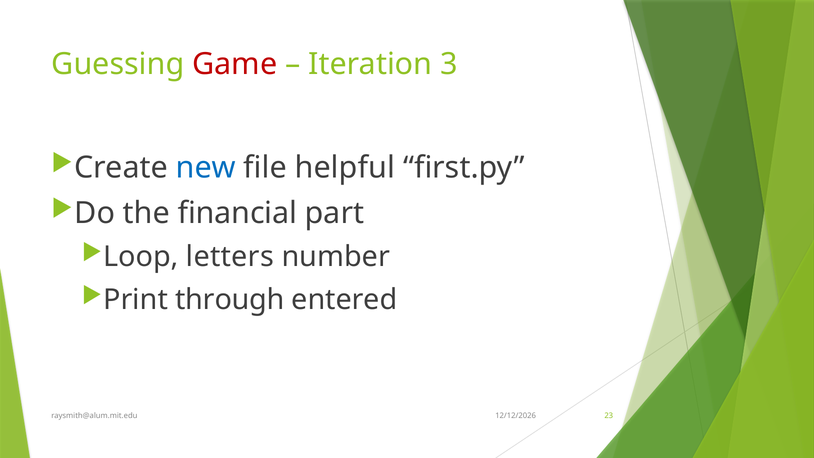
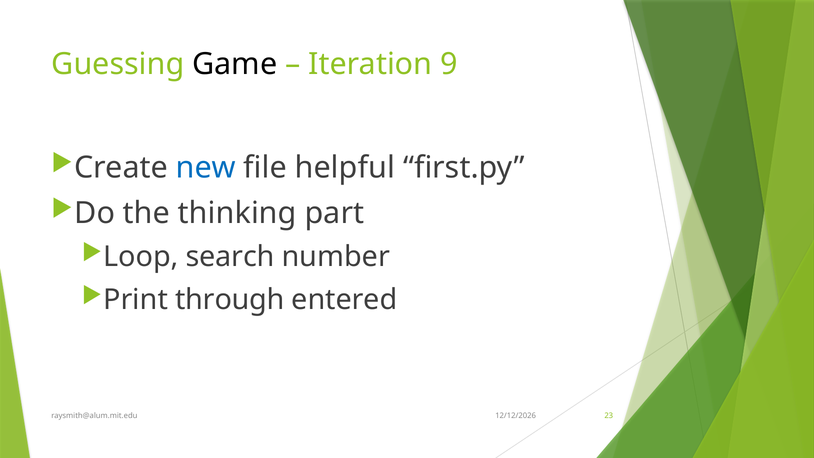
Game colour: red -> black (235, 64)
3: 3 -> 9 (449, 64)
financial: financial -> thinking (237, 213)
letters: letters -> search (230, 257)
